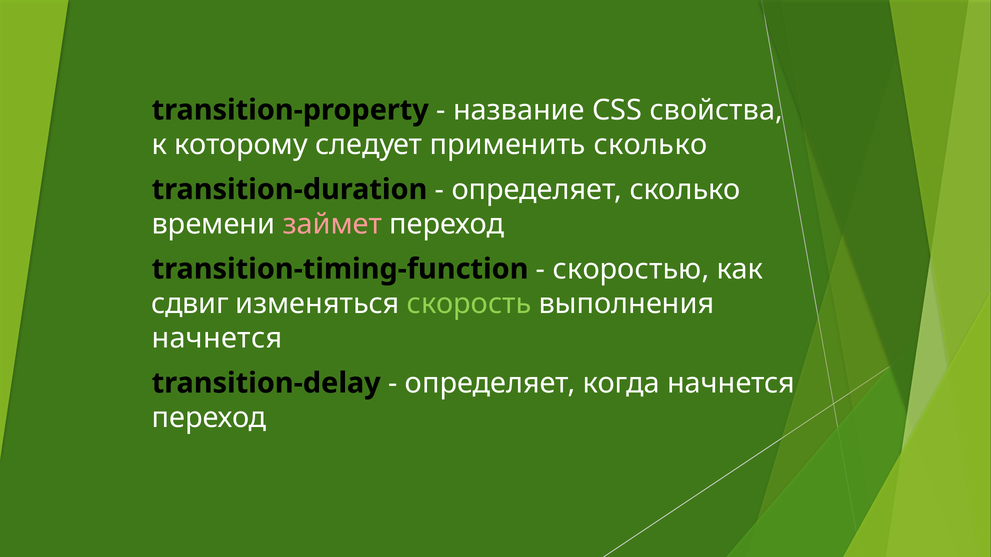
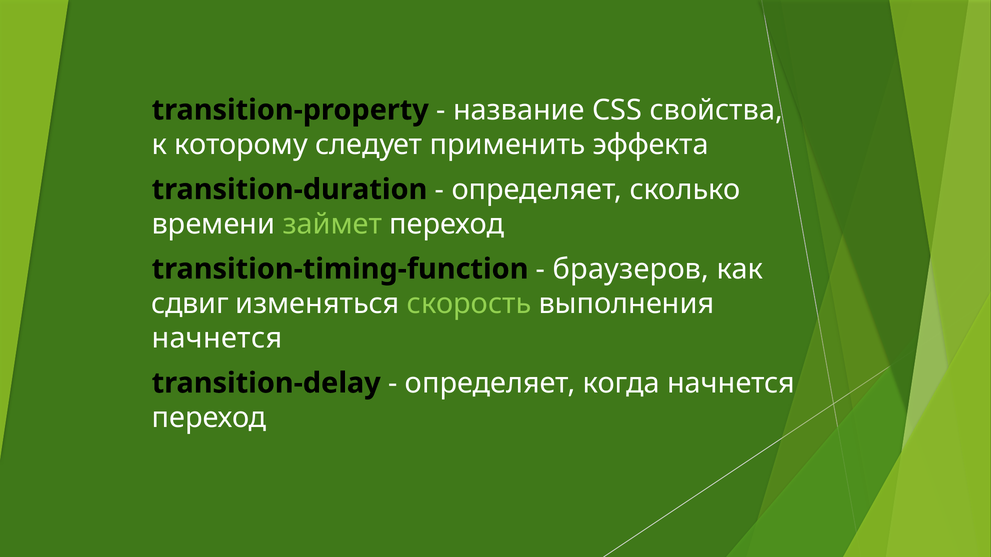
применить сколько: сколько -> эффекта (651, 145)
займет colour: pink -> light green (332, 224)
скоростью: скоростью -> браузеров (631, 269)
